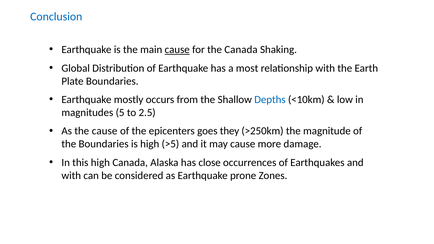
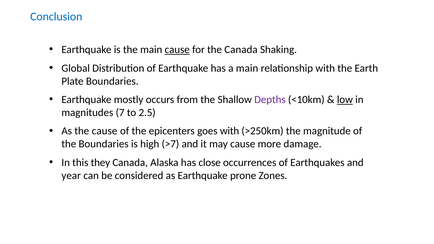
a most: most -> main (247, 68)
Depths colour: blue -> purple (270, 100)
low underline: none -> present (345, 100)
5: 5 -> 7 (120, 113)
goes they: they -> with (230, 131)
>5: >5 -> >7 (170, 144)
this high: high -> they (100, 163)
with: with -> year (71, 176)
